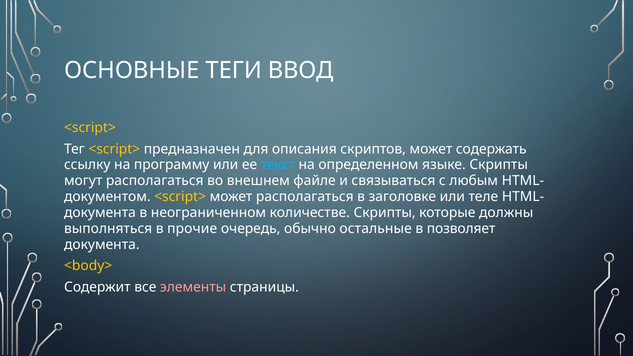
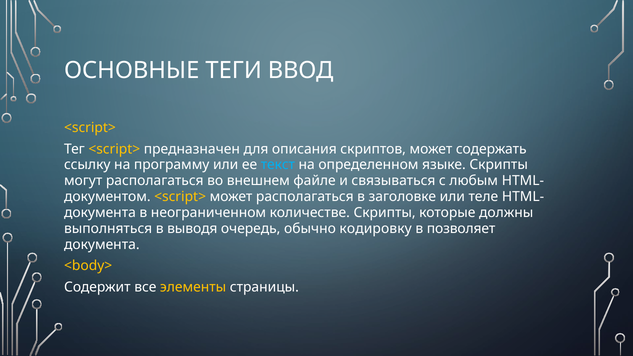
прочие: прочие -> выводя (192, 229)
остальные: остальные -> кодировку (376, 229)
элементы colour: pink -> yellow (193, 287)
